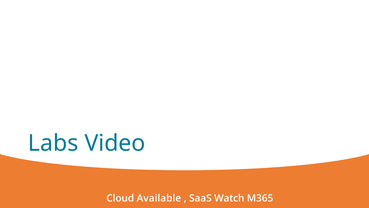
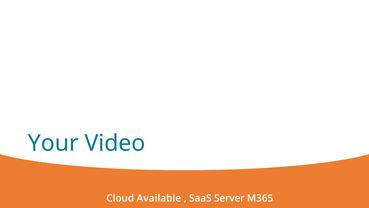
Labs: Labs -> Your (53, 143)
Watch: Watch -> Server (229, 198)
